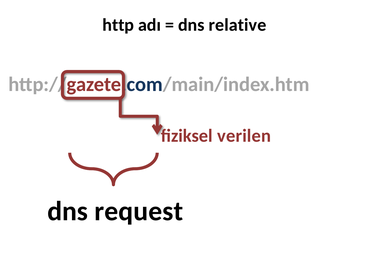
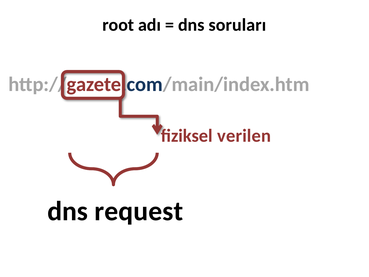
http: http -> root (118, 25)
relative: relative -> soruları (237, 25)
